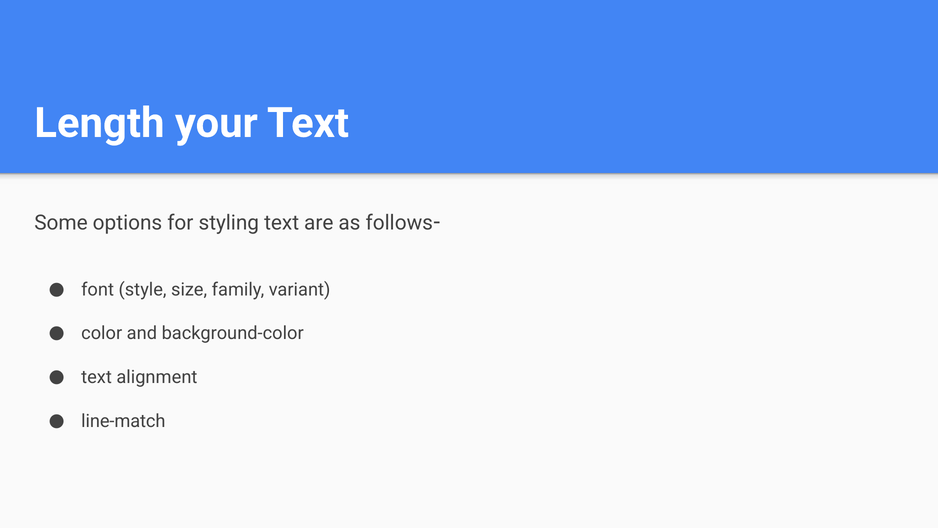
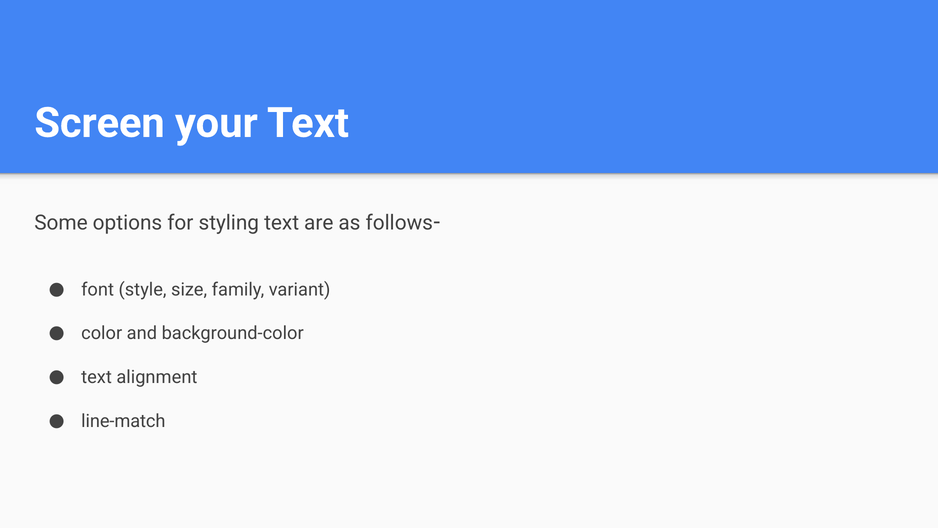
Length: Length -> Screen (100, 123)
